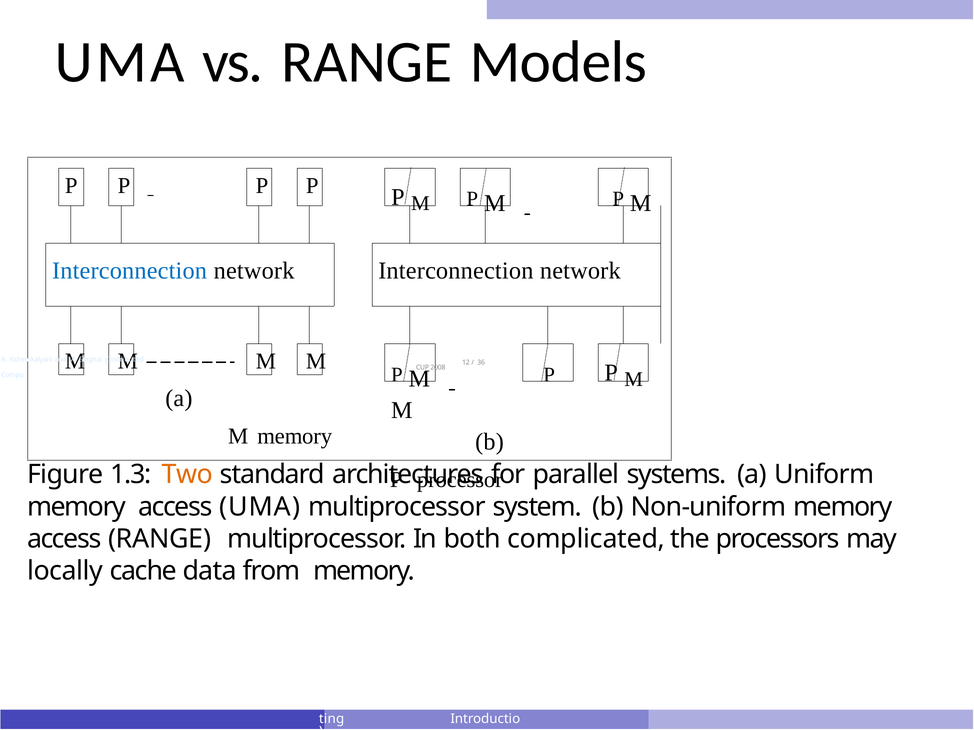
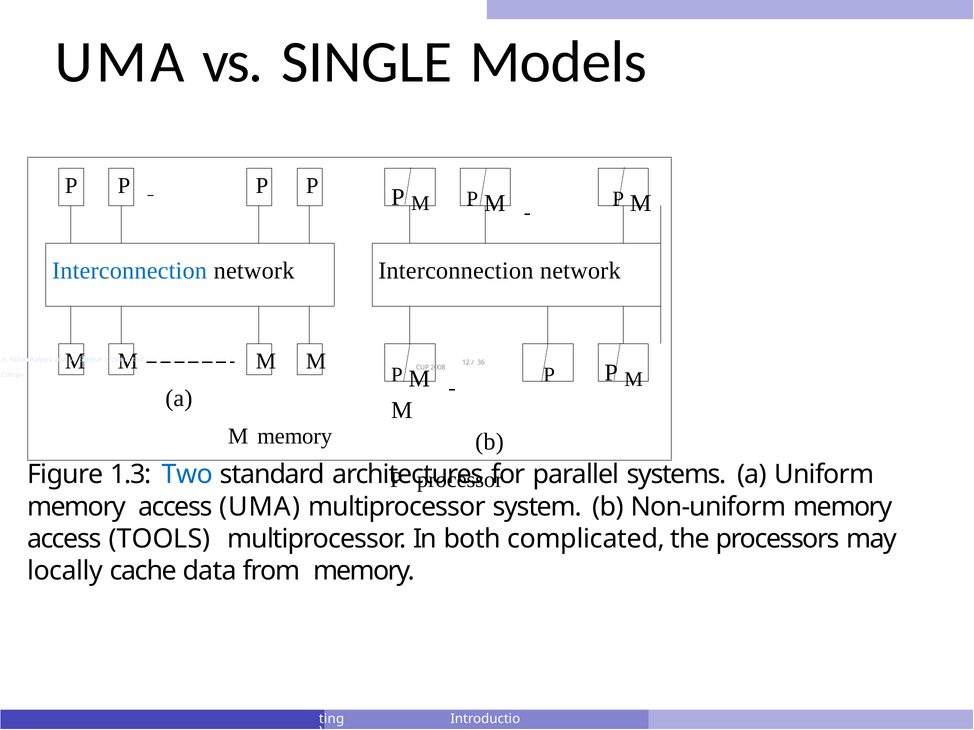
vs RANGE: RANGE -> SINGLE (367, 62)
Two colour: orange -> blue (187, 475)
access RANGE: RANGE -> TOOLS (159, 539)
